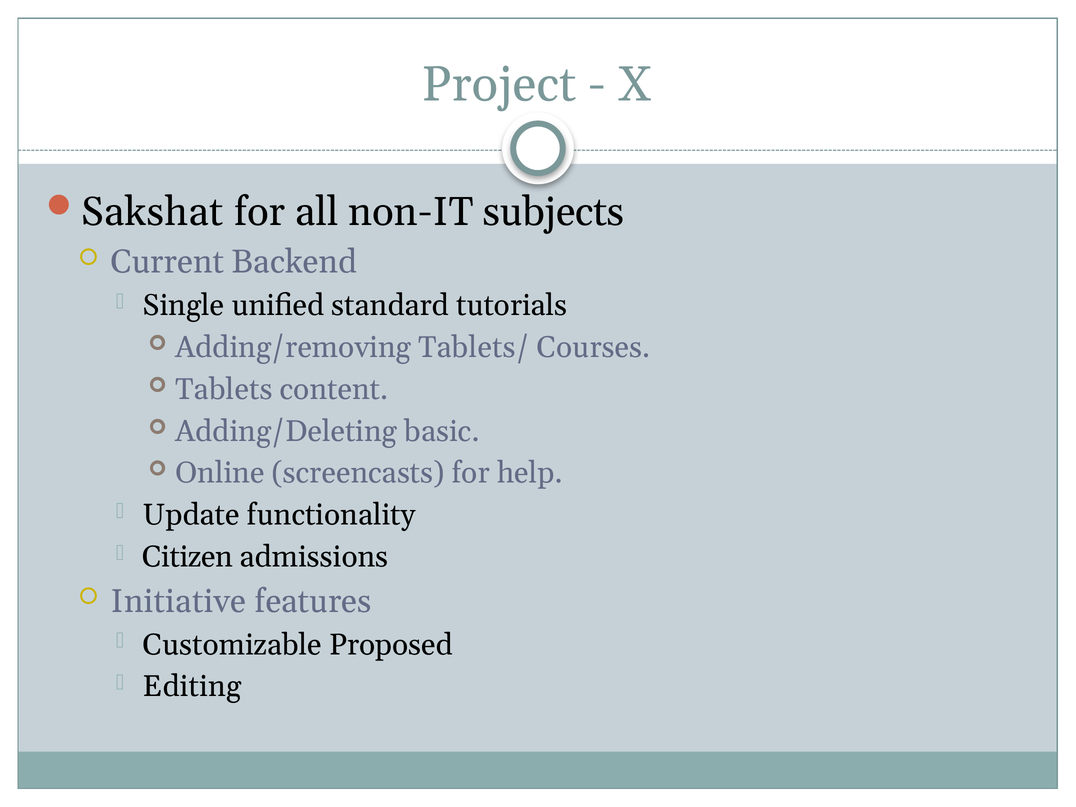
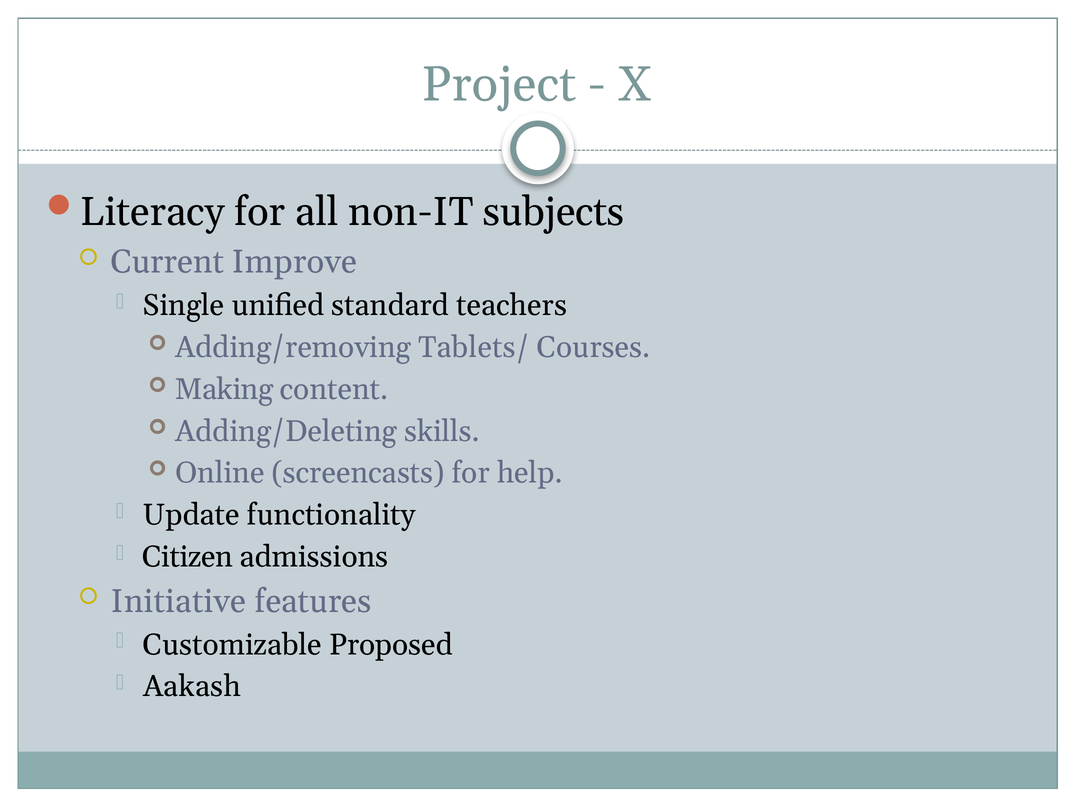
Sakshat: Sakshat -> Literacy (152, 212)
Backend: Backend -> Improve (295, 262)
tutorials: tutorials -> teachers (512, 305)
Tablets: Tablets -> Making (224, 389)
basic: basic -> skills (442, 431)
Editing: Editing -> Aakash (192, 687)
